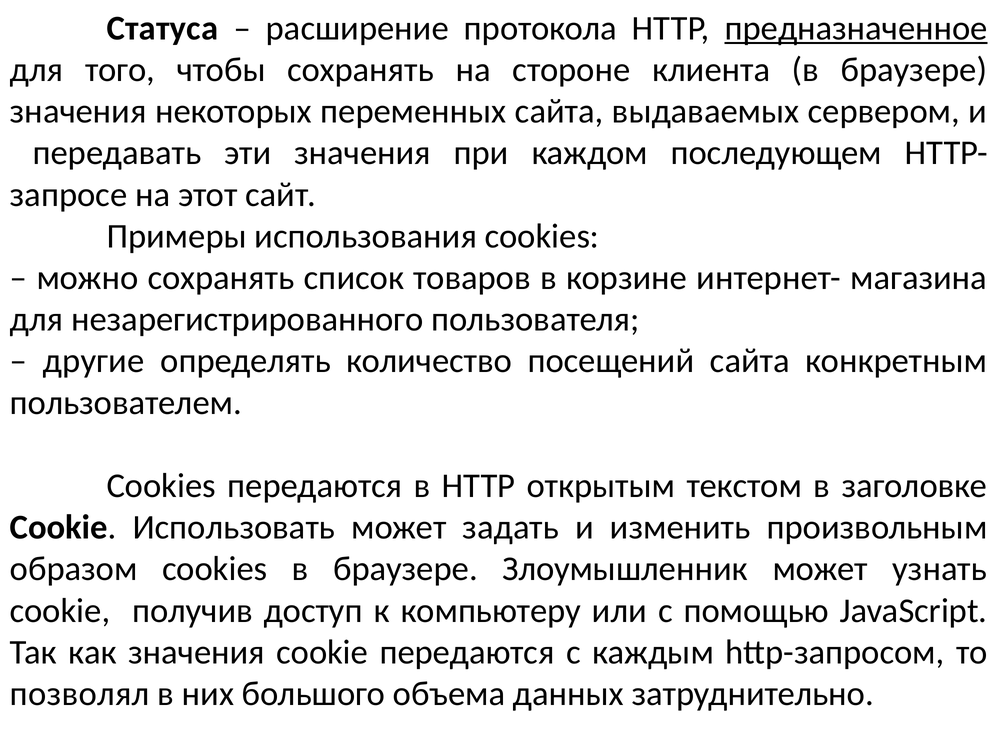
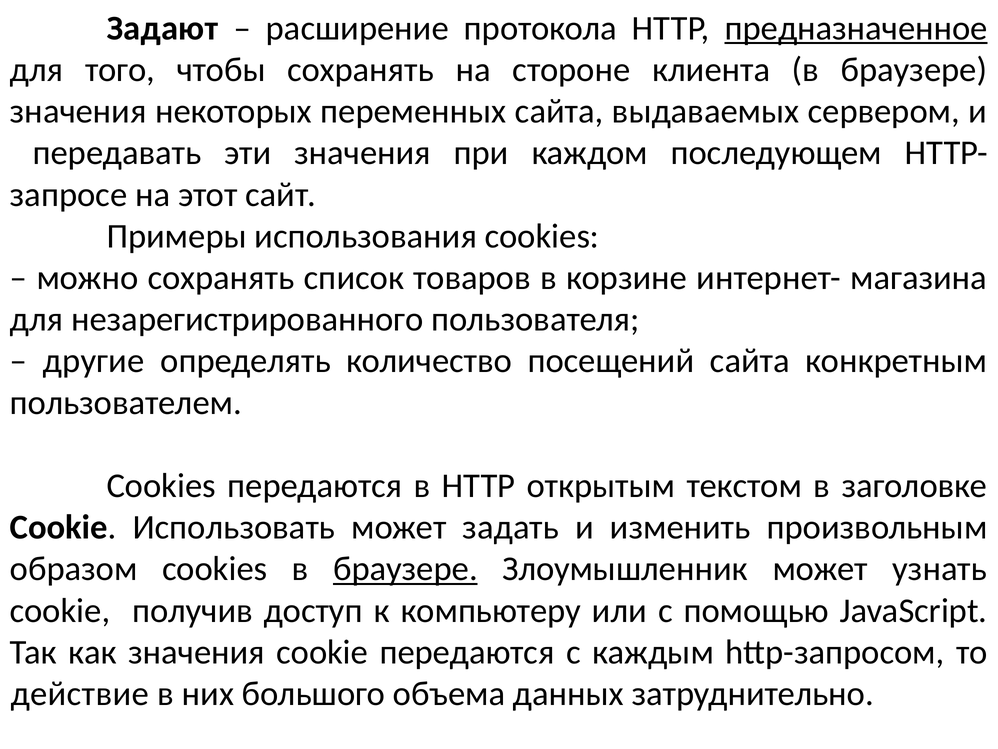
Статуса: Статуса -> Задают (162, 28)
браузере underline: none -> present (405, 569)
позволял: позволял -> действие (80, 693)
